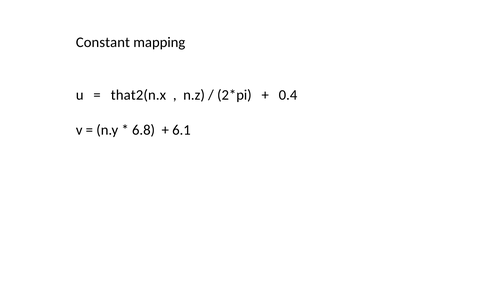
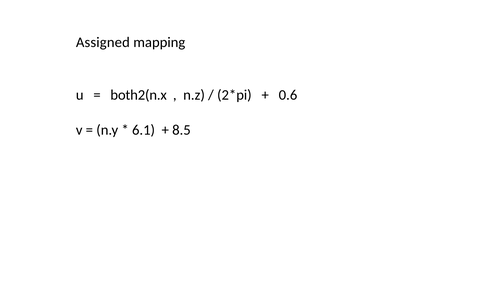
Constant: Constant -> Assigned (103, 42)
that2(n.x: that2(n.x -> both2(n.x (139, 95)
0.4: 0.4 -> 0.6 (288, 95)
6.8: 6.8 -> 6.1 (144, 130)
6.1: 6.1 -> 8.5 (181, 130)
